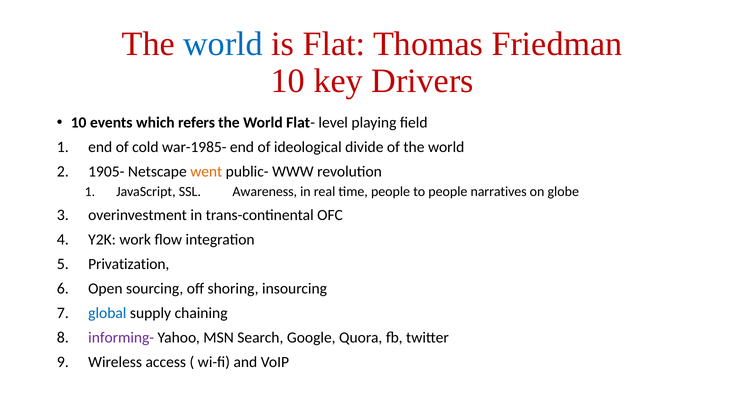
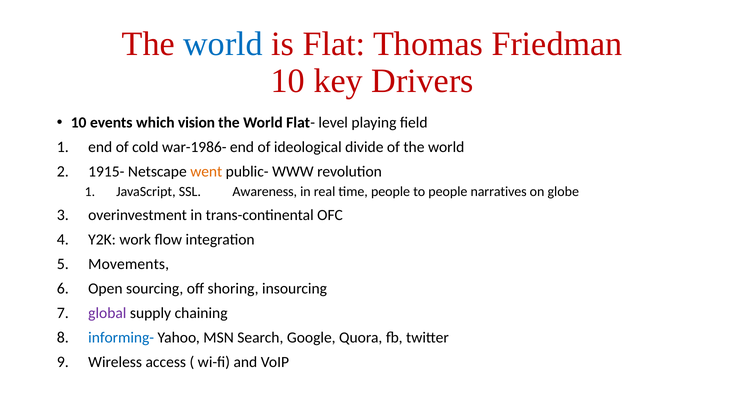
refers: refers -> vision (196, 123)
war-1985-: war-1985- -> war-1986- (194, 147)
1905-: 1905- -> 1915- (106, 172)
Privatization: Privatization -> Movements (129, 264)
global colour: blue -> purple (107, 313)
informing- colour: purple -> blue (121, 338)
